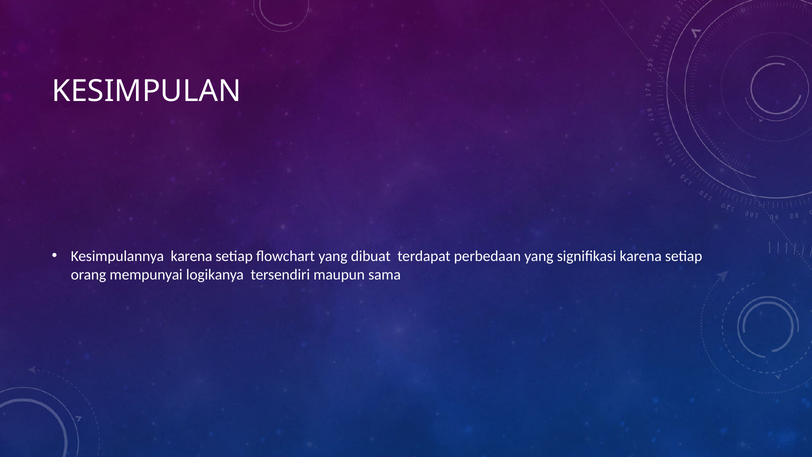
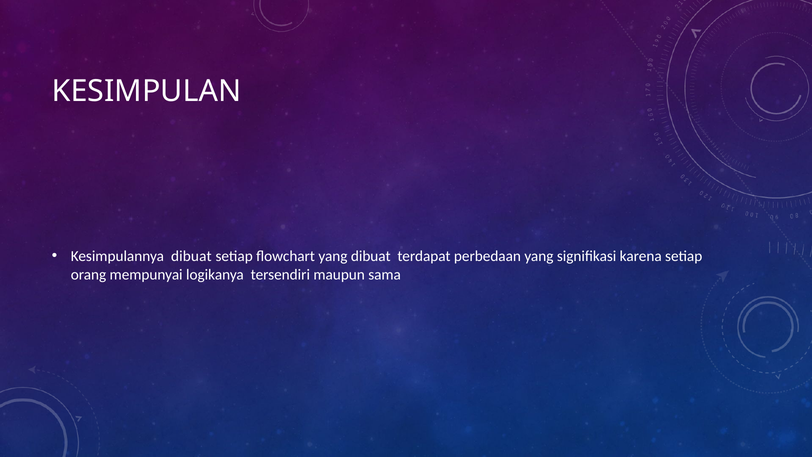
Kesimpulannya karena: karena -> dibuat (191, 256)
